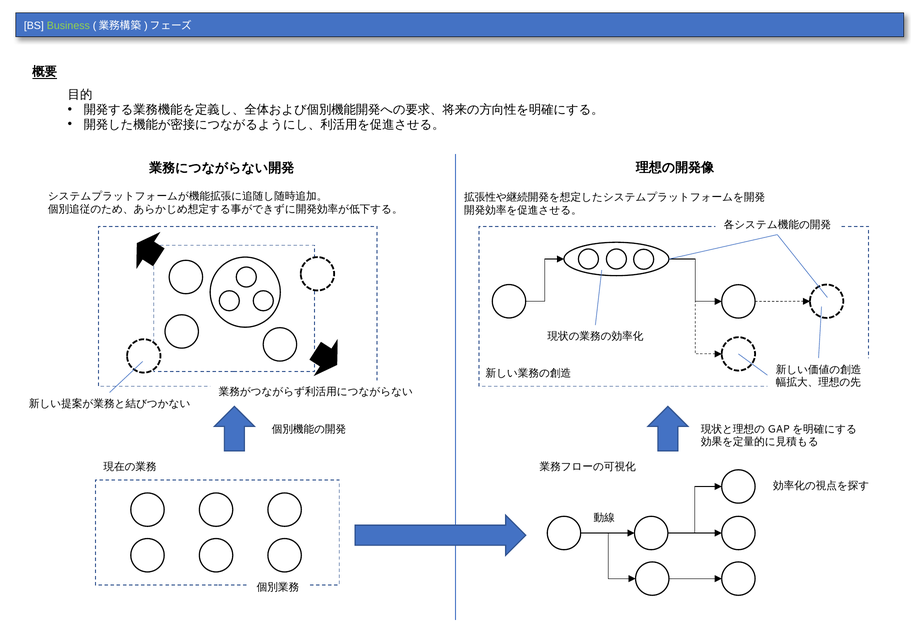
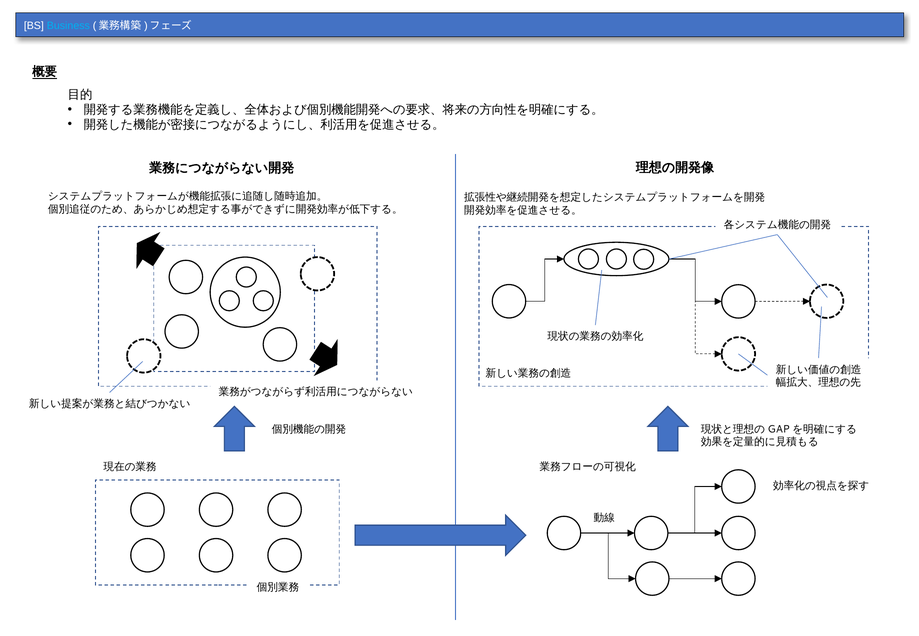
Business colour: light green -> light blue (68, 26)
